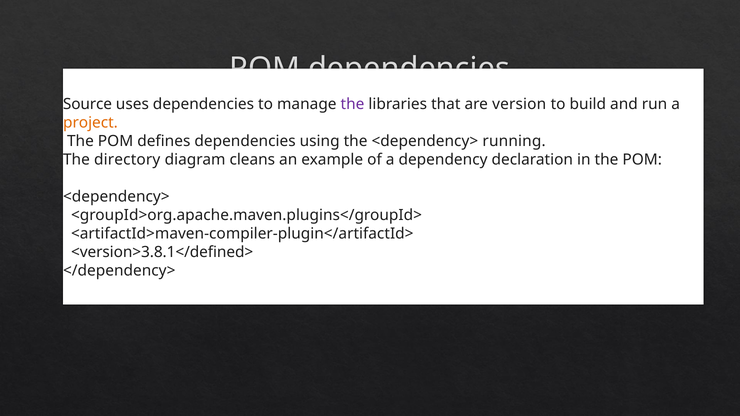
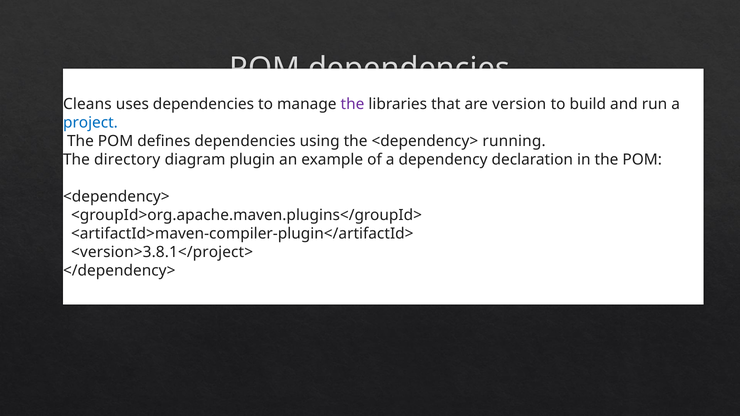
Source: Source -> Cleans (87, 104)
project colour: orange -> blue (90, 123)
cleans: cleans -> plugin (252, 160)
<version>3.8.1</defined>: <version>3.8.1</defined> -> <version>3.8.1</project> (162, 253)
